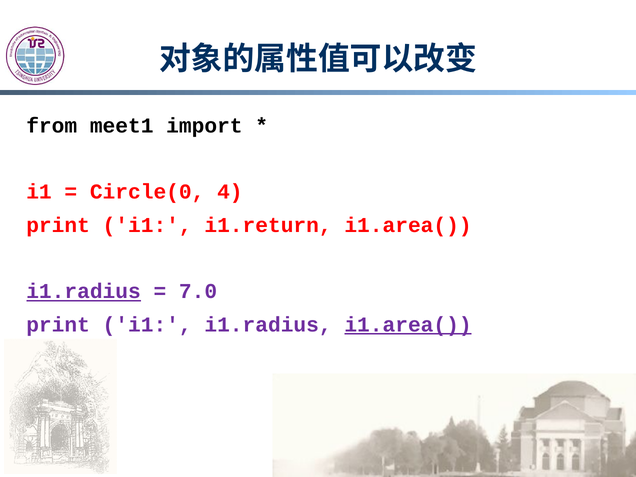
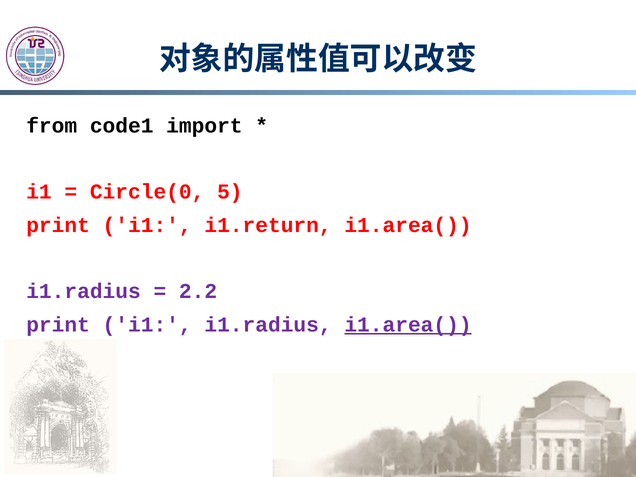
meet1: meet1 -> code1 (122, 126)
4: 4 -> 5 (230, 192)
i1.radius underline: present -> none (84, 291)
7.0: 7.0 -> 2.2 (198, 291)
